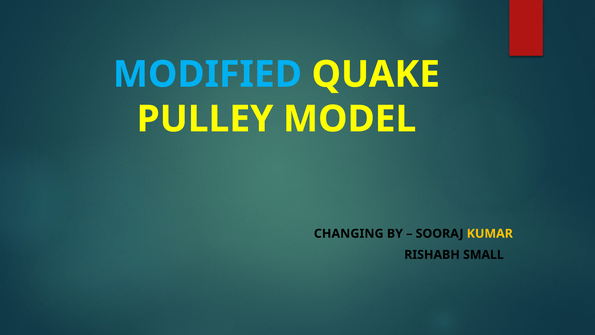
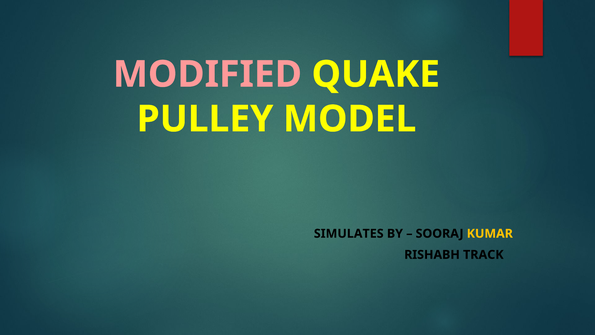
MODIFIED colour: light blue -> pink (207, 74)
CHANGING: CHANGING -> SIMULATES (349, 233)
SMALL: SMALL -> TRACK (483, 255)
